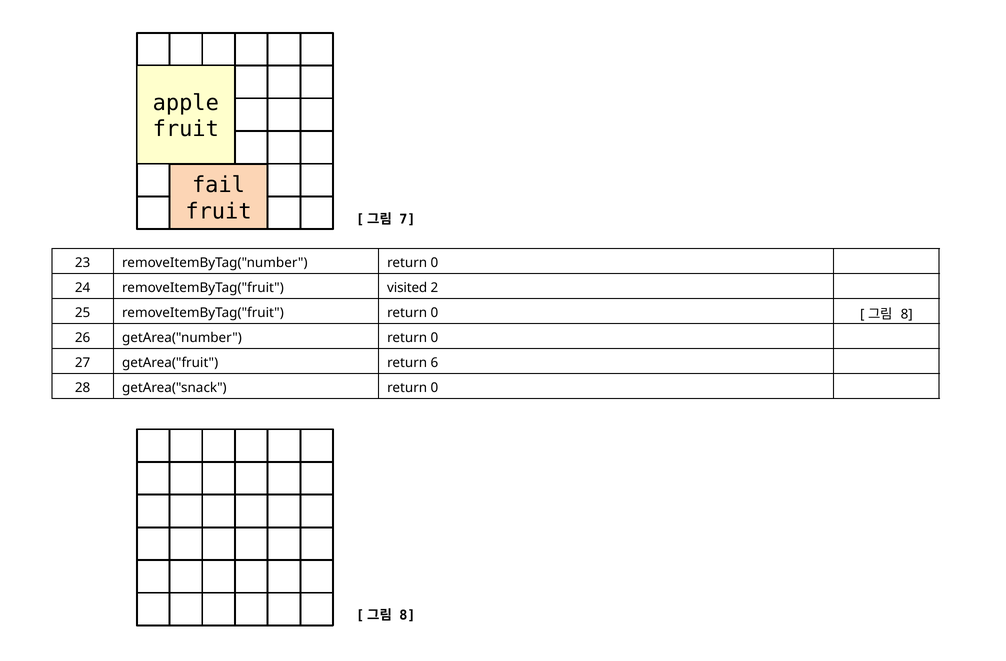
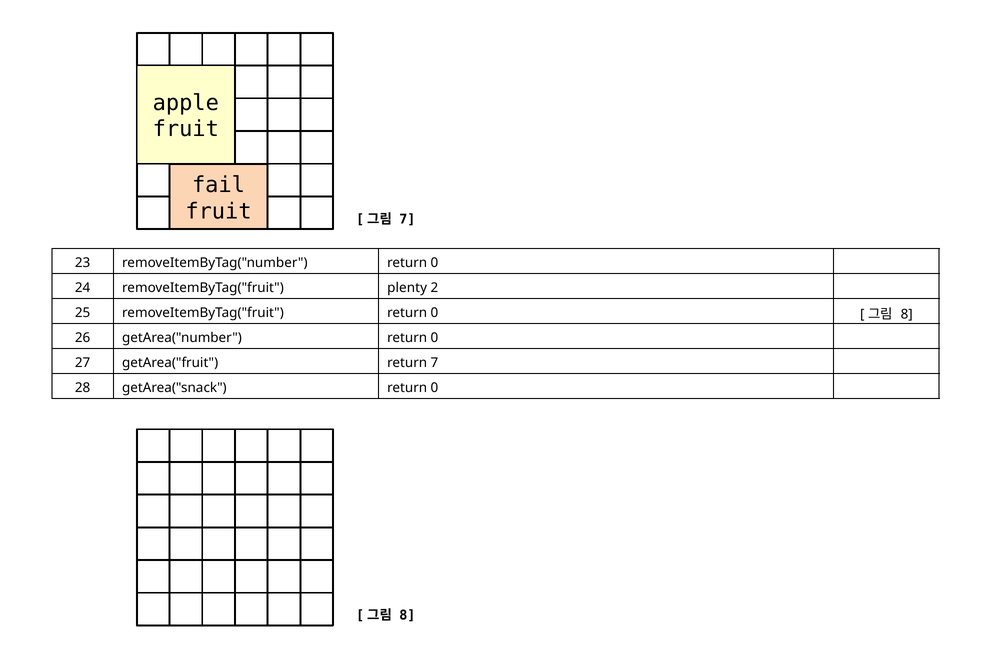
visited: visited -> plenty (407, 288)
return 6: 6 -> 7 (434, 363)
